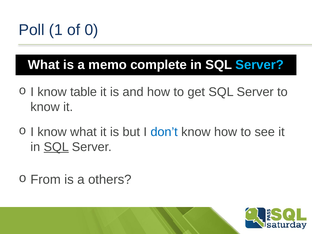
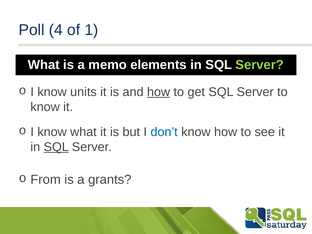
1: 1 -> 4 (56, 30)
0: 0 -> 1 (91, 30)
complete: complete -> elements (159, 65)
Server colour: light blue -> light green (260, 65)
table: table -> units (83, 92)
how underline: none -> present (159, 92)
others: others -> grants (110, 180)
